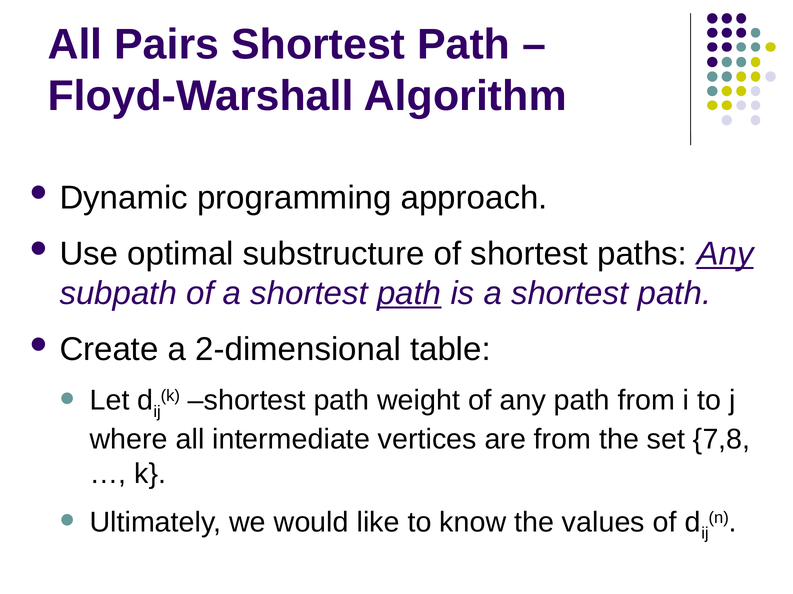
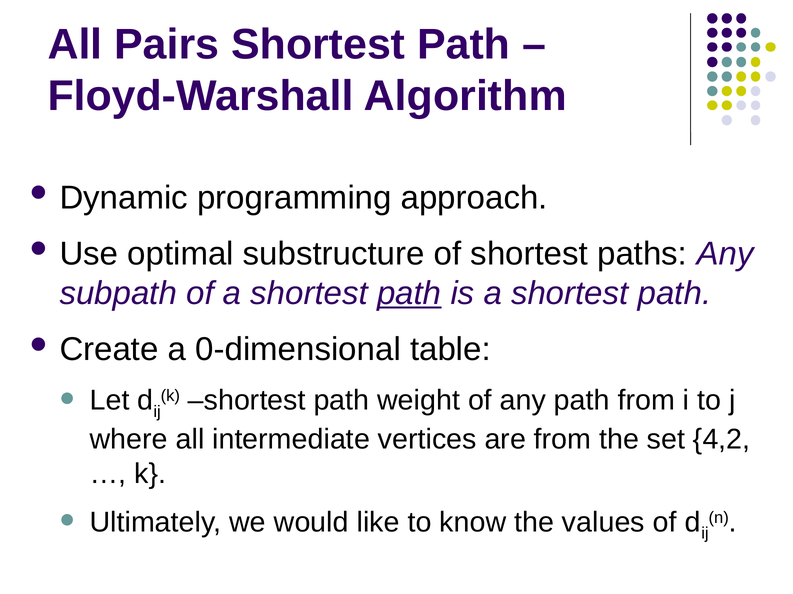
Any underline: present -> none (725, 254)
2-dimensional: 2-dimensional -> 0-dimensional (298, 350)
7,8: 7,8 -> 4,2 (722, 440)
